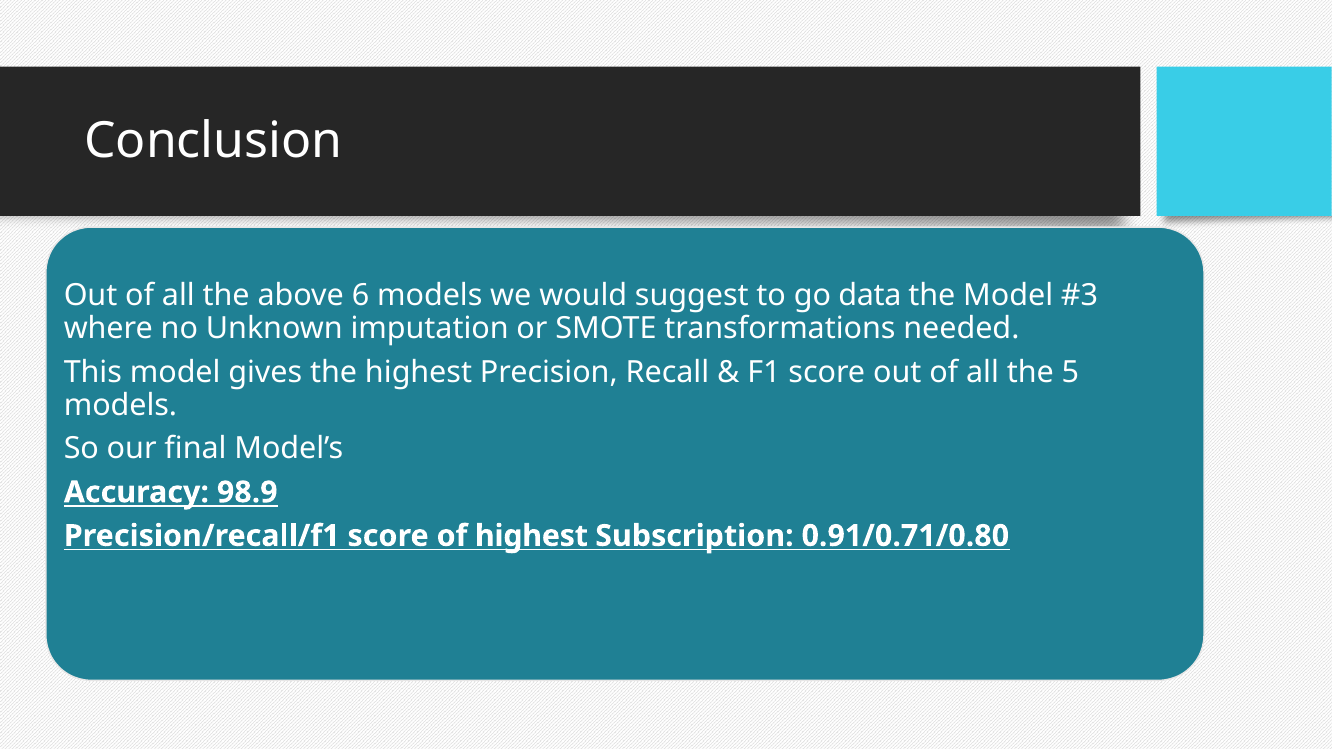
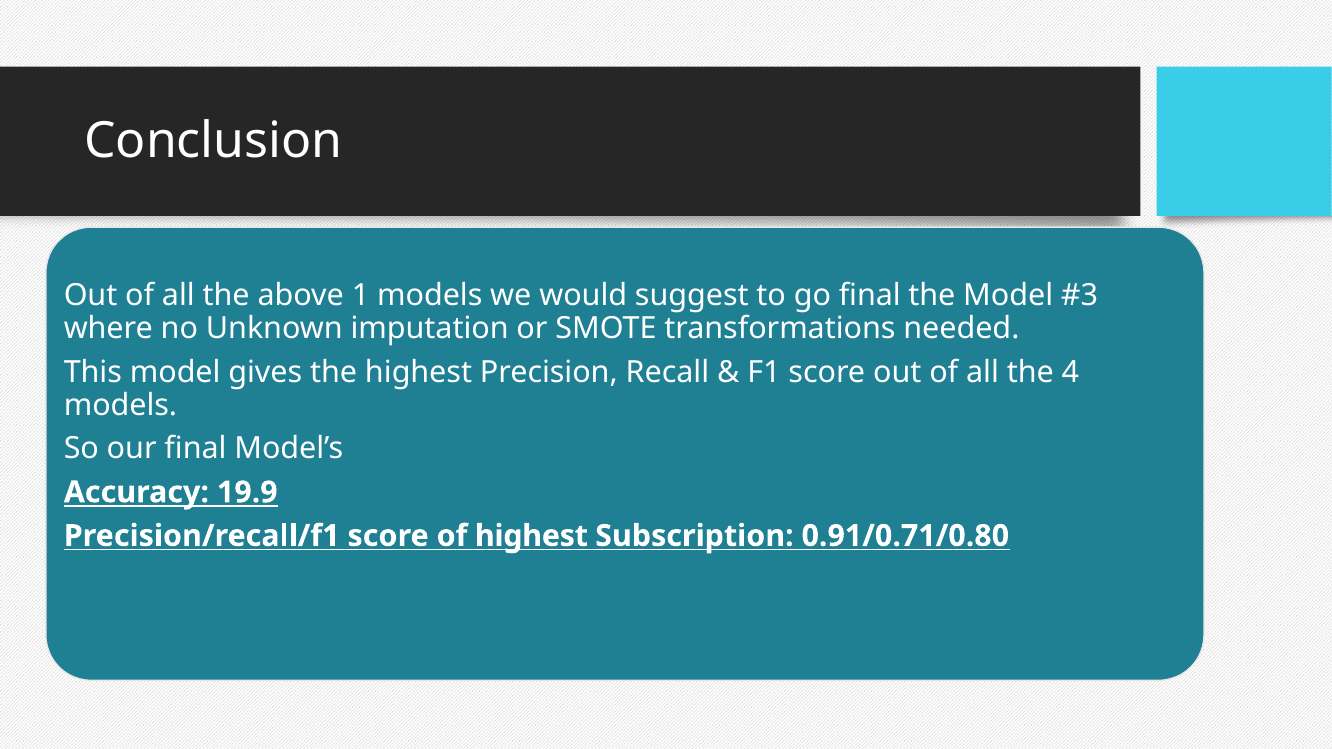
6: 6 -> 1 (361, 296)
go data: data -> final (870, 296)
5: 5 -> 4 (1070, 372)
98.9: 98.9 -> 19.9 (247, 492)
